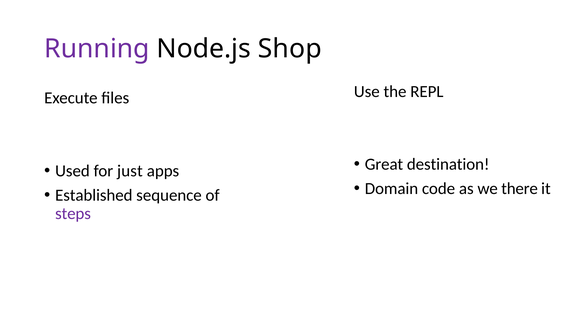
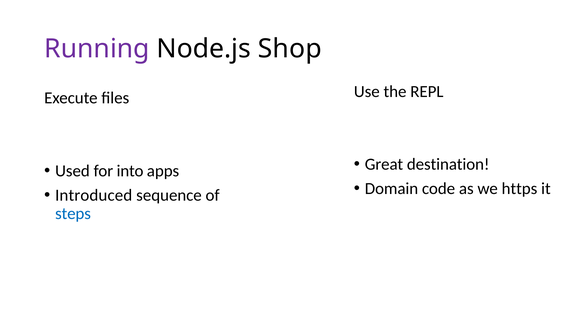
just: just -> into (130, 171)
there: there -> https (519, 189)
Established: Established -> Introduced (94, 195)
steps colour: purple -> blue (73, 214)
